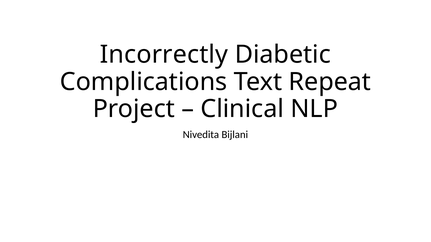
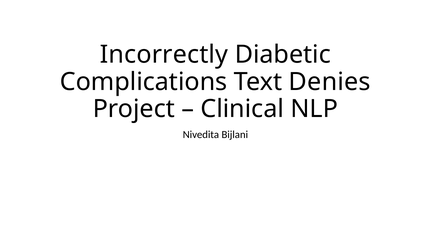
Repeat: Repeat -> Denies (330, 82)
